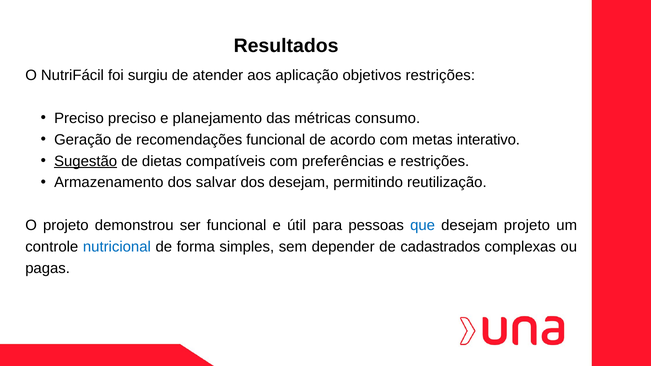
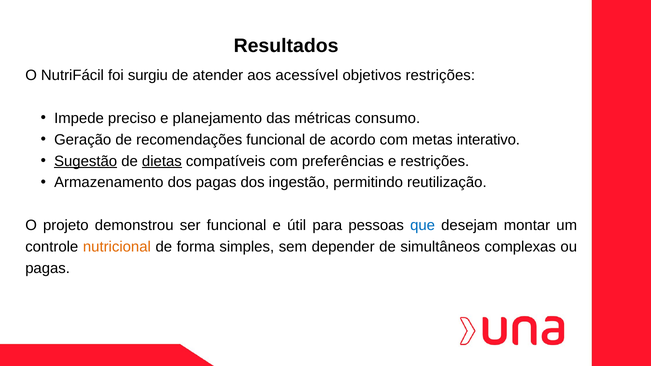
aplicação: aplicação -> acessível (307, 75)
Preciso: Preciso -> Impede (79, 118)
dietas underline: none -> present (162, 161)
dos salvar: salvar -> pagas (216, 183)
dos desejam: desejam -> ingestão (299, 183)
desejam projeto: projeto -> montar (527, 226)
nutricional colour: blue -> orange (117, 247)
cadastrados: cadastrados -> simultâneos (440, 247)
